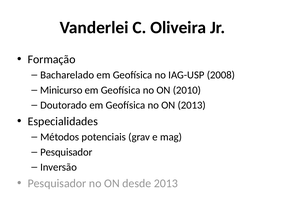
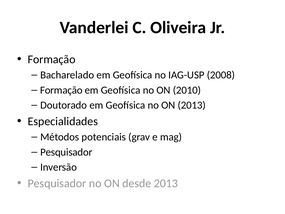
Minicurso: Minicurso -> Formação (61, 90)
